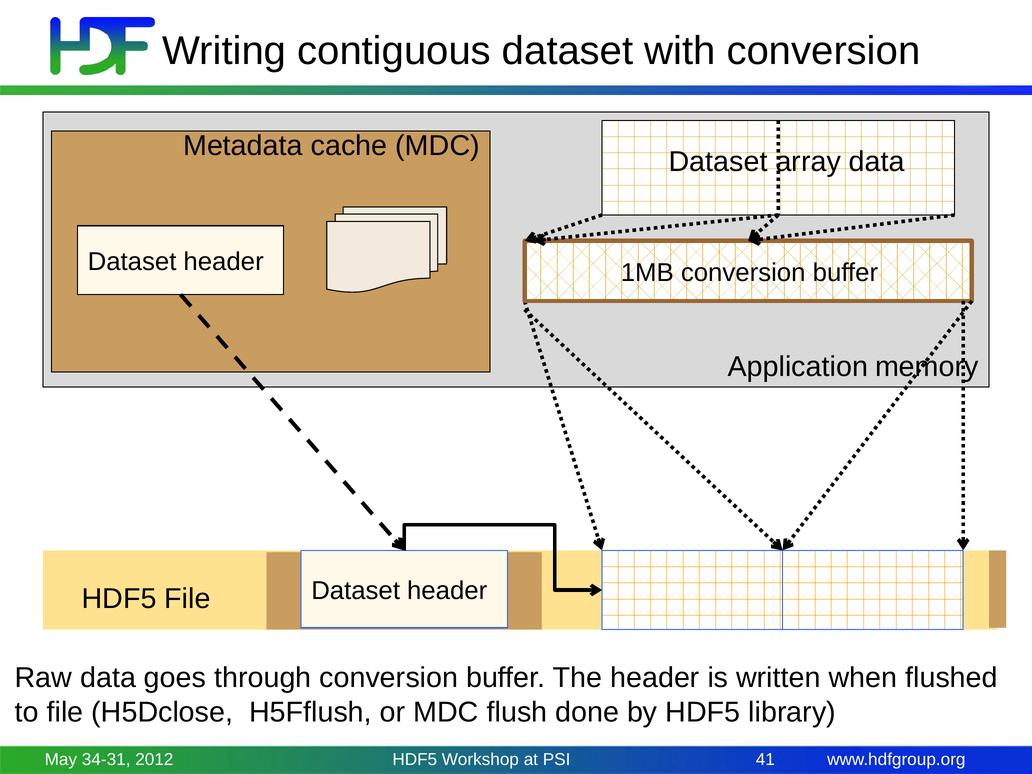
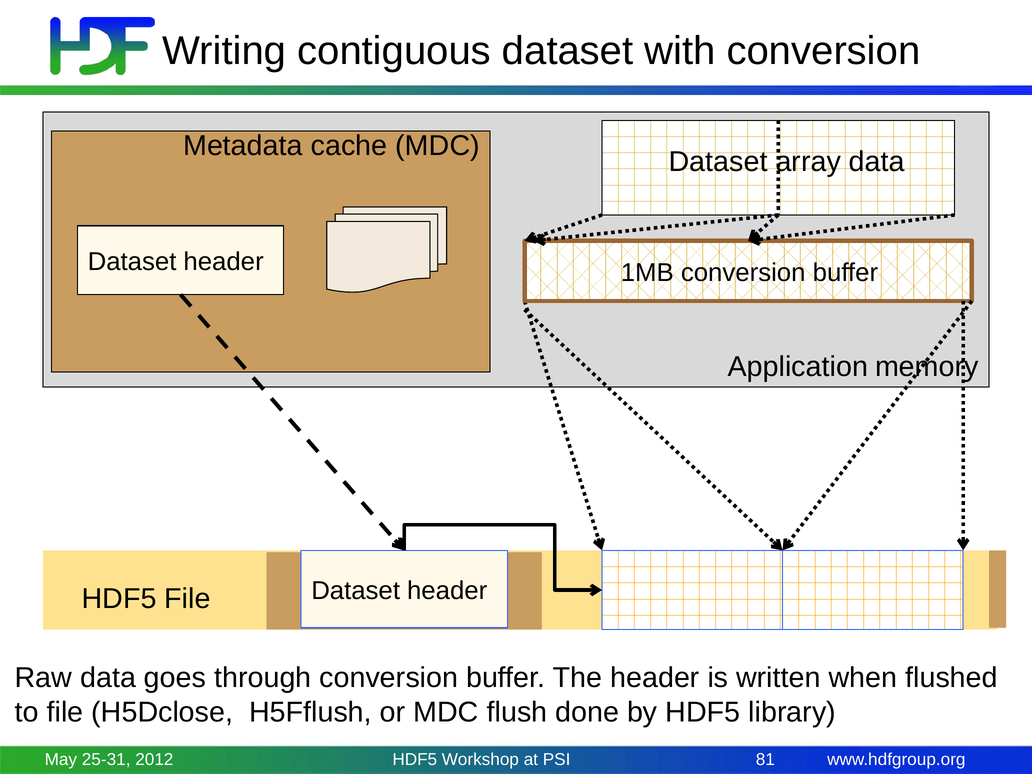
34-31: 34-31 -> 25-31 (106, 760)
41: 41 -> 81 (765, 760)
